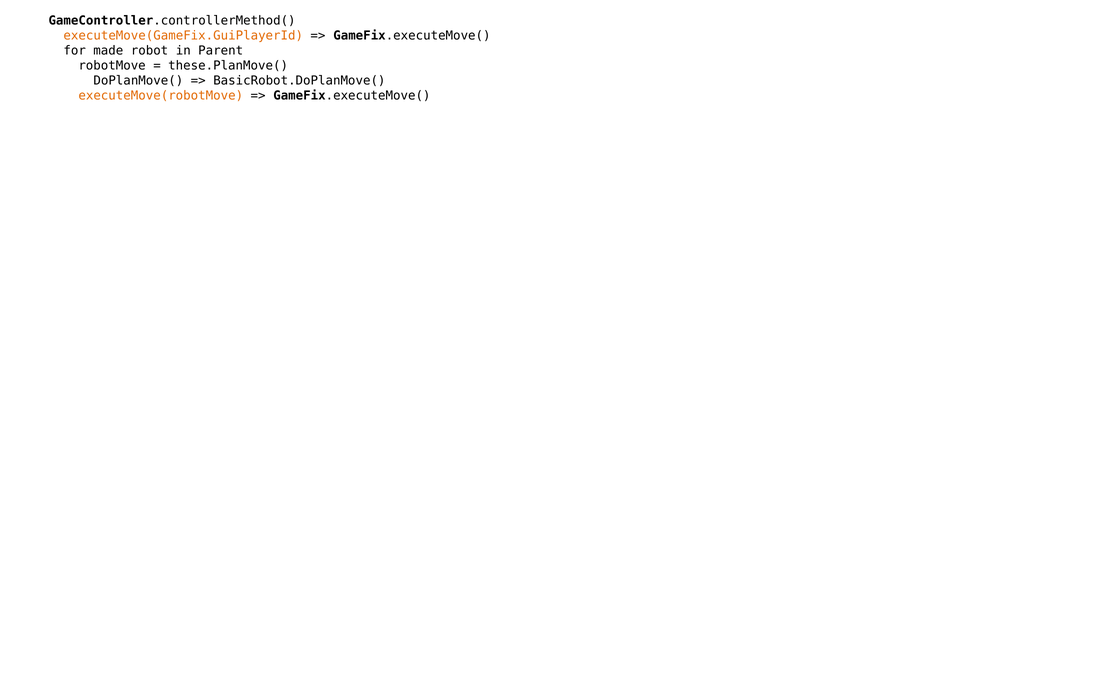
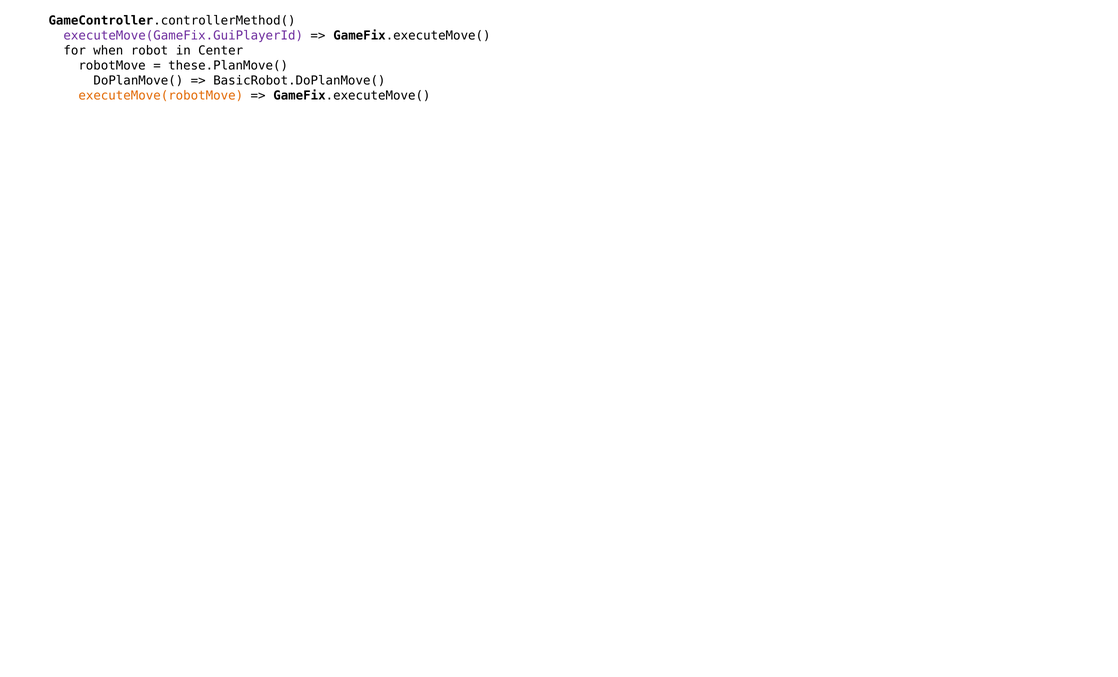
executeMove(GameFix.GuiPlayerId colour: orange -> purple (183, 36)
made: made -> when (108, 51)
Parent: Parent -> Center (221, 51)
